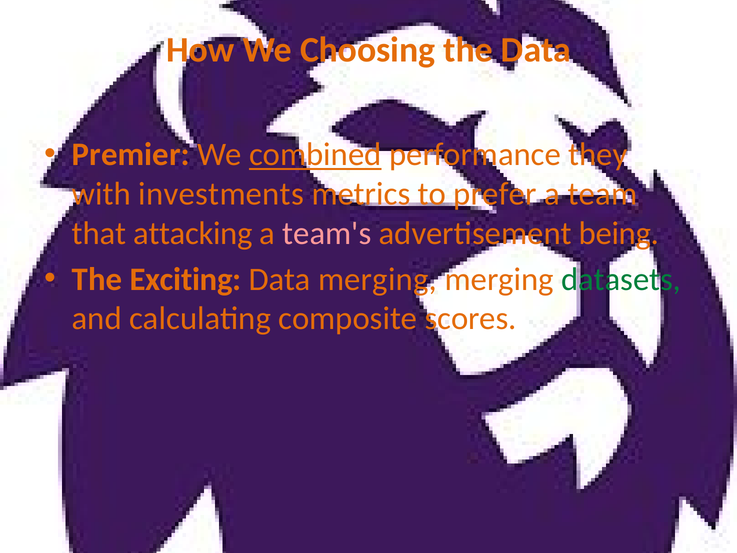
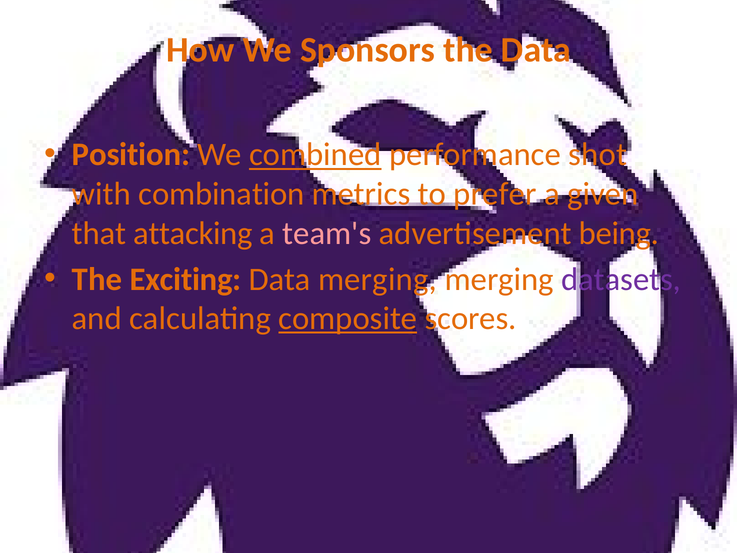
Choosing: Choosing -> Sponsors (368, 50)
Premier: Premier -> Position (131, 155)
they: they -> shot (598, 155)
investments: investments -> combination (221, 194)
team: team -> given (603, 194)
datasets colour: green -> purple (621, 279)
composite underline: none -> present (348, 318)
